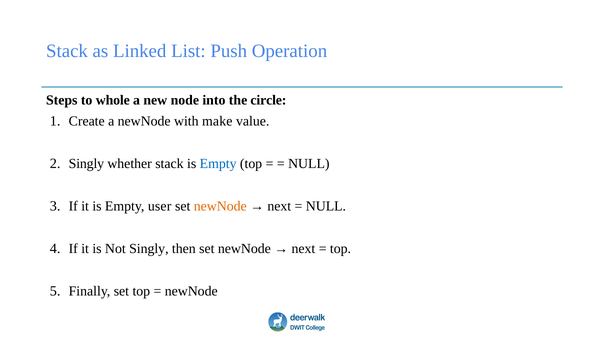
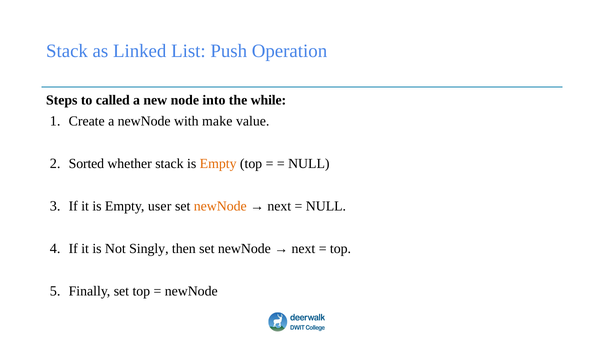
whole: whole -> called (113, 100)
circle: circle -> while (268, 100)
Singly: Singly -> Sorted (86, 164)
Empty colour: blue -> orange (218, 164)
